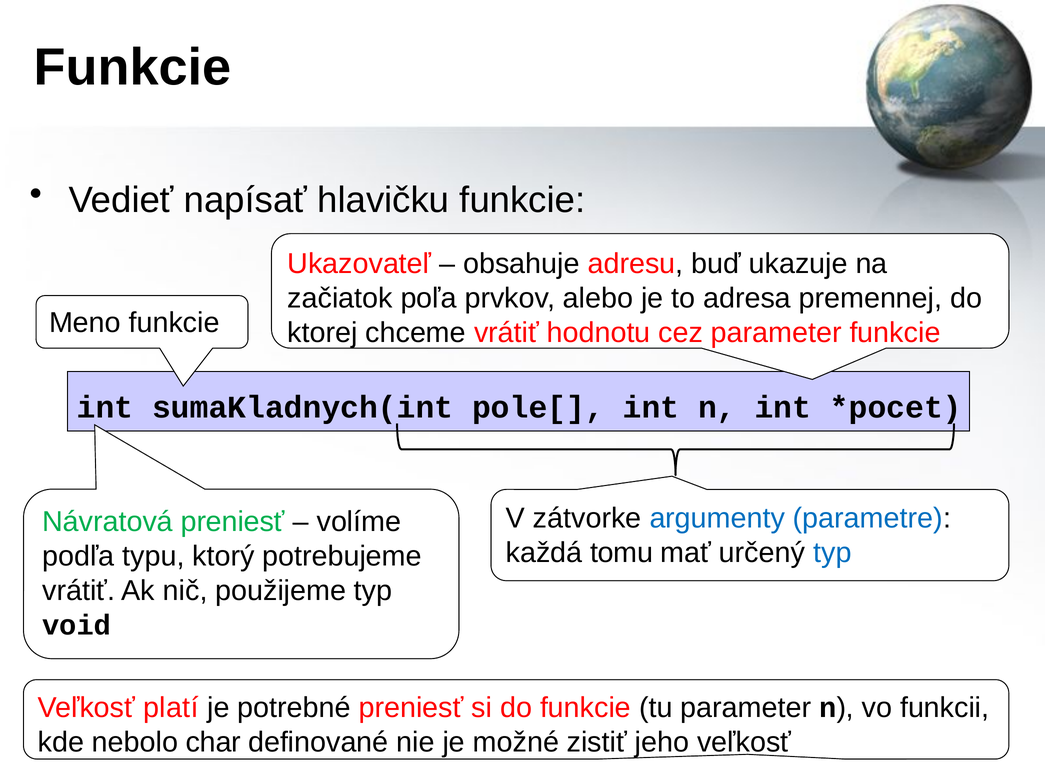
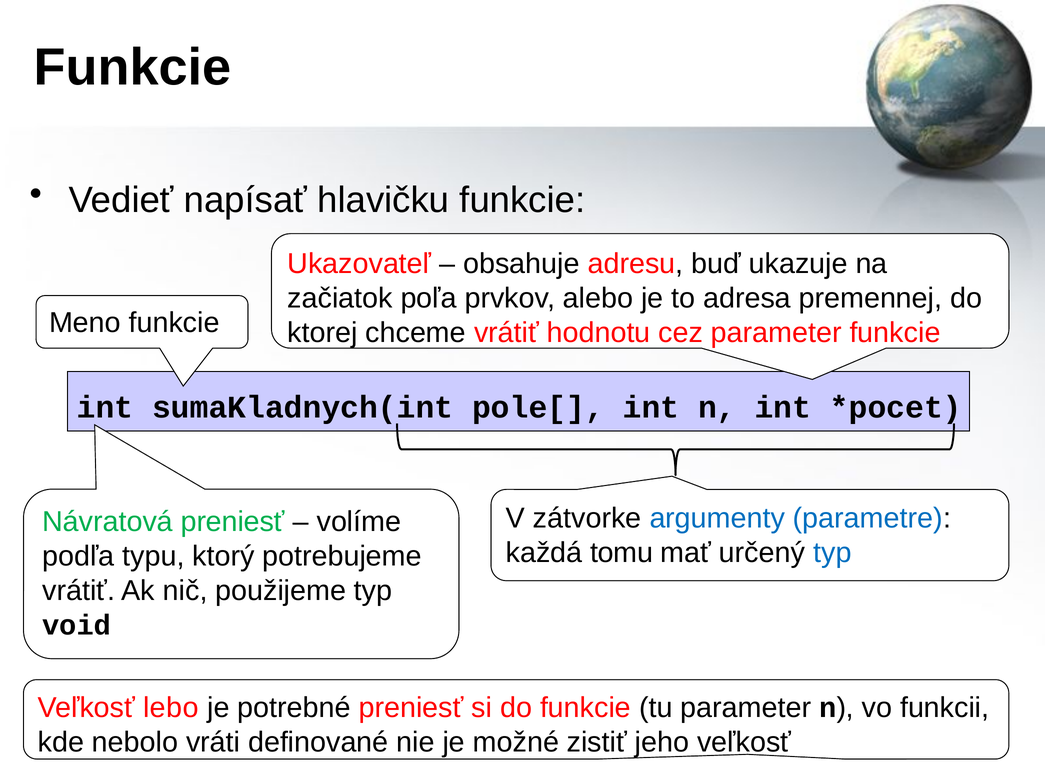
platí: platí -> lebo (171, 708)
char: char -> vráti (213, 743)
